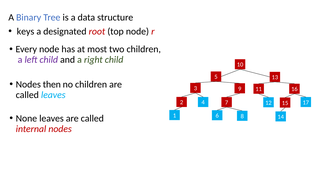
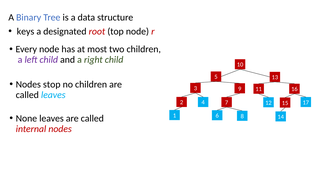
then: then -> stop (52, 85)
